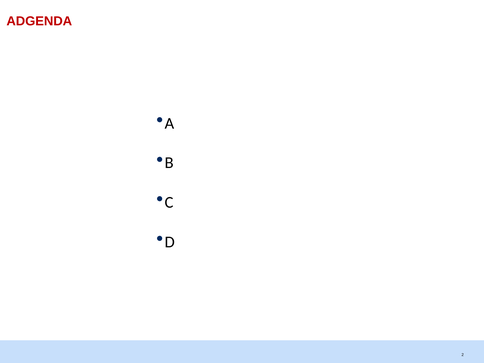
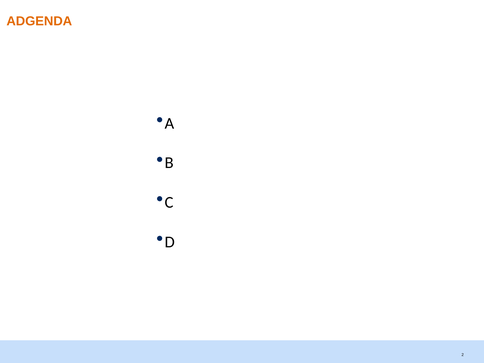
ADGENDA colour: red -> orange (39, 21)
